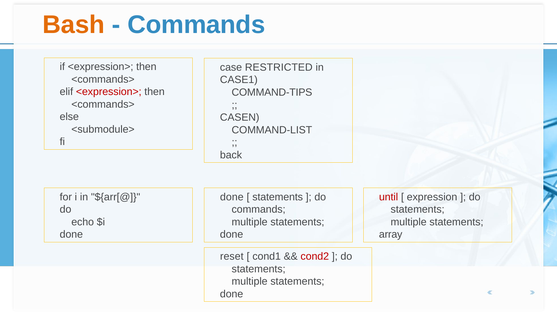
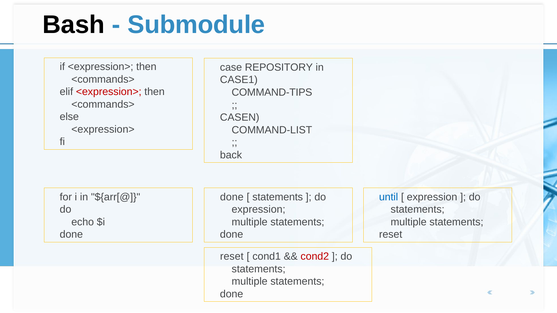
Bash colour: orange -> black (74, 25)
Commands: Commands -> Submodule (196, 25)
RESTRICTED: RESTRICTED -> REPOSITORY (279, 67)
<submodule>: <submodule> -> <expression> (103, 129)
until colour: red -> blue (389, 197)
commands: commands -> expression (259, 210)
array: array -> reset (391, 235)
